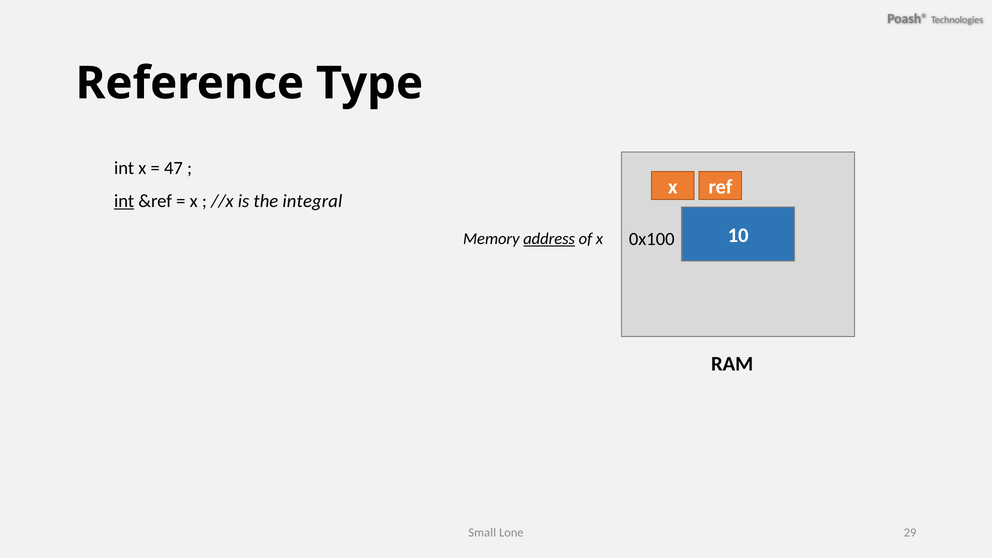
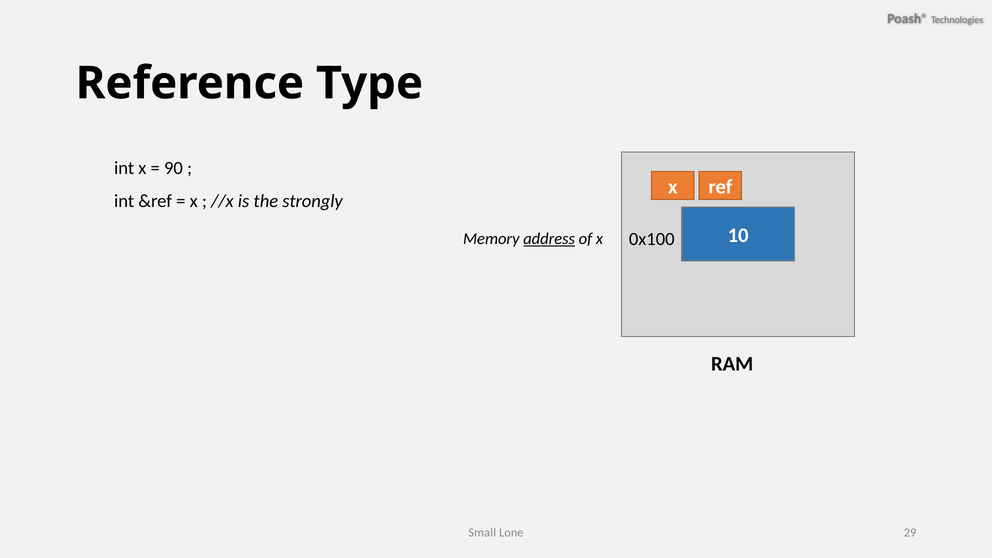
47: 47 -> 90 (173, 168)
int underline: present -> none (124, 201)
integral: integral -> strongly (313, 201)
